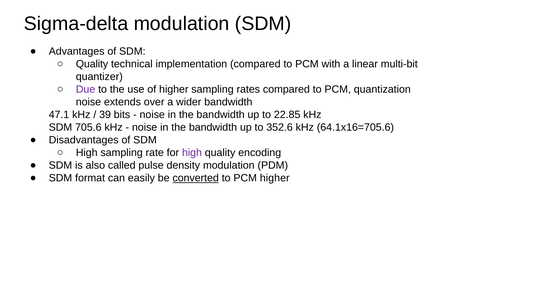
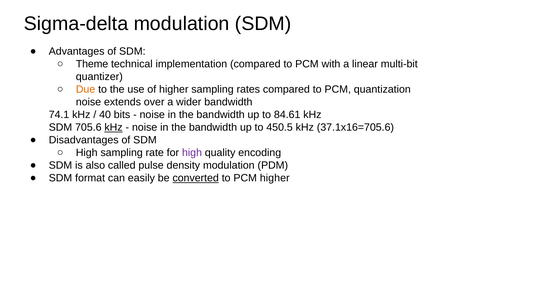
Quality: Quality -> Theme (92, 64)
Due colour: purple -> orange (86, 89)
47.1: 47.1 -> 74.1 (59, 115)
39: 39 -> 40 (105, 115)
22.85: 22.85 -> 84.61 (287, 115)
kHz underline: none -> present (114, 127)
352.6: 352.6 -> 450.5 (280, 127)
64.1x16=705.6: 64.1x16=705.6 -> 37.1x16=705.6 (355, 127)
